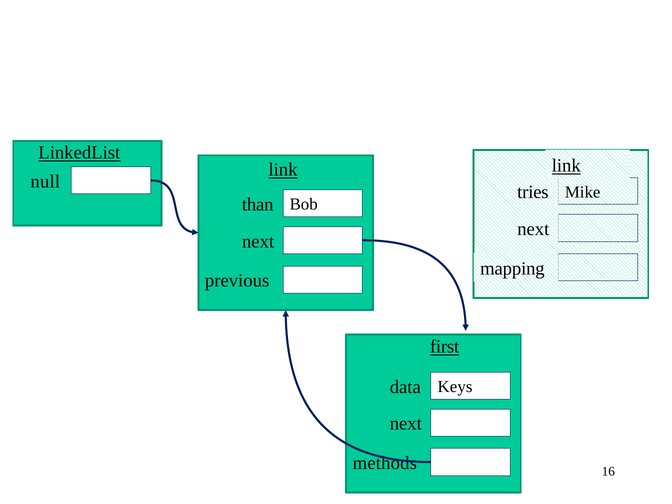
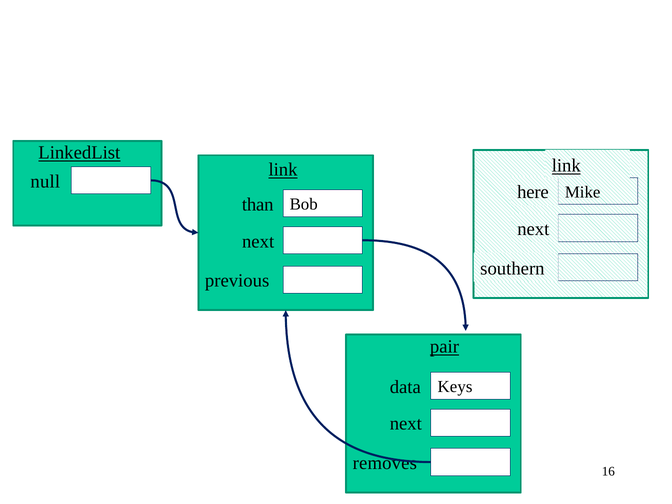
tries: tries -> here (533, 192)
mapping: mapping -> southern (512, 269)
first: first -> pair (444, 347)
methods: methods -> removes (385, 463)
